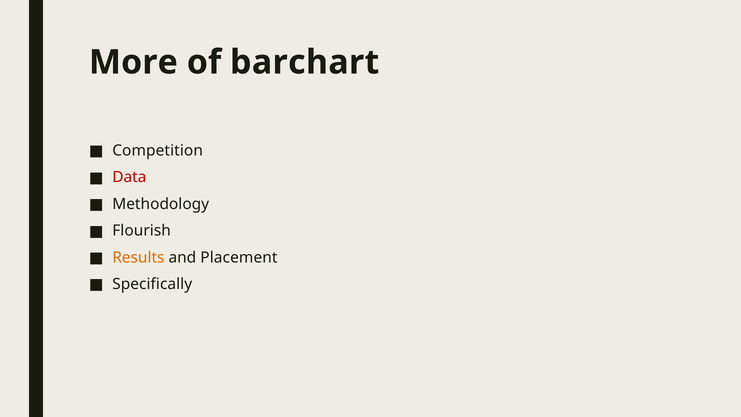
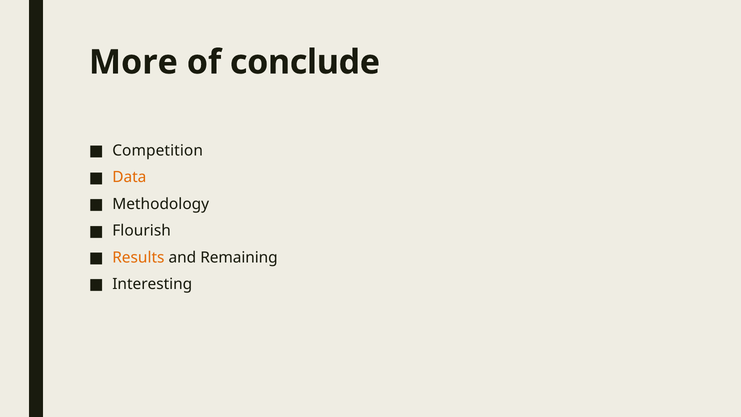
barchart: barchart -> conclude (305, 62)
Data colour: red -> orange (129, 177)
Placement: Placement -> Remaining (239, 257)
Specifically: Specifically -> Interesting (152, 284)
